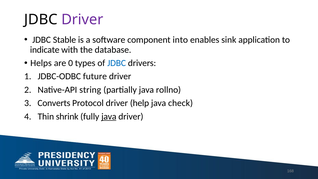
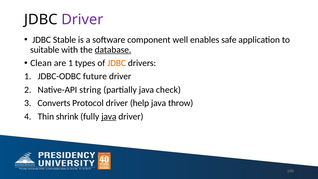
into: into -> well (180, 40)
sink: sink -> safe (229, 40)
indicate: indicate -> suitable (45, 50)
database underline: none -> present (113, 50)
Helps: Helps -> Clean (41, 63)
are 0: 0 -> 1 (71, 63)
JDBC colour: blue -> orange (117, 63)
rollno: rollno -> check (168, 90)
check: check -> throw (181, 103)
